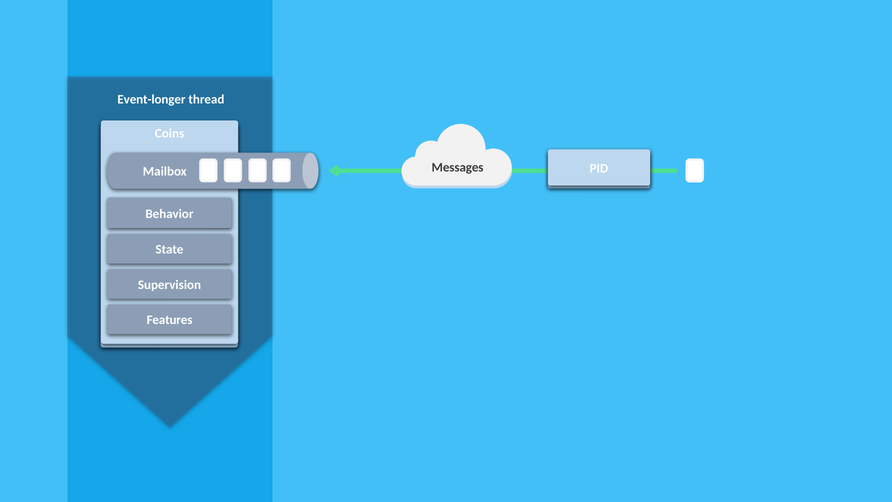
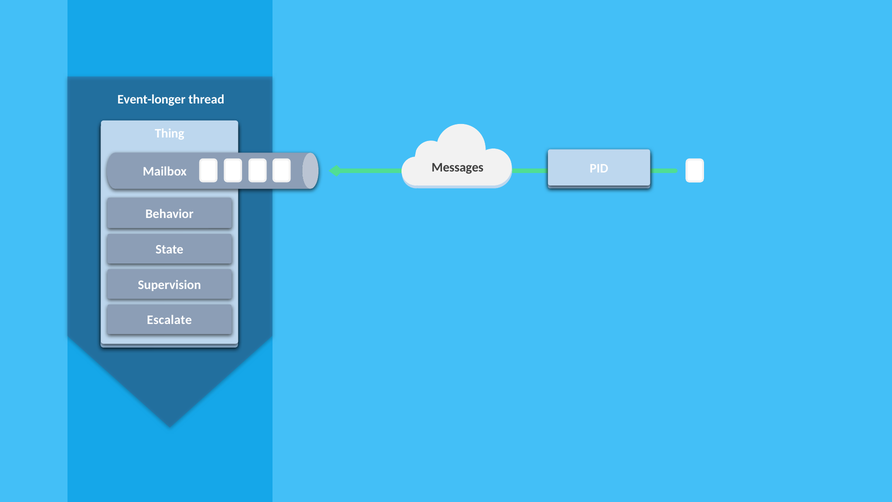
Coins: Coins -> Thing (170, 133)
Features: Features -> Escalate (169, 320)
